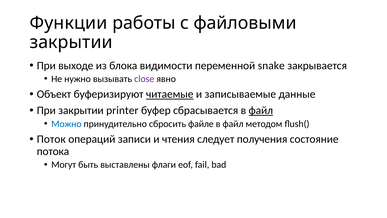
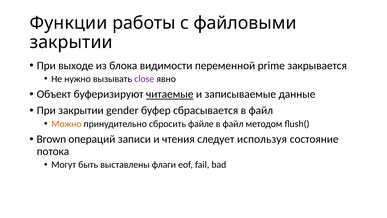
snake: snake -> prime (271, 65)
printer: printer -> gender (122, 110)
файл underline: present -> none (261, 110)
Можно colour: blue -> orange (66, 124)
Поток: Поток -> Brown (51, 139)
получения: получения -> используя (262, 139)
